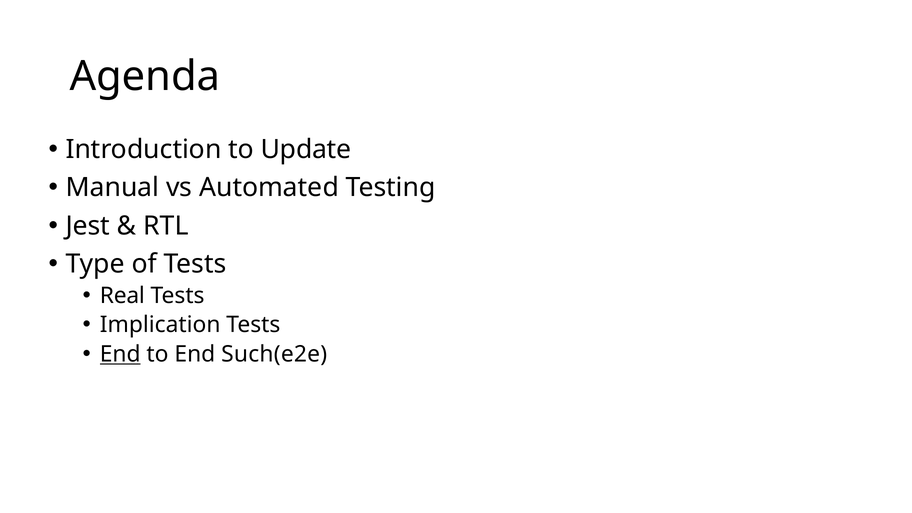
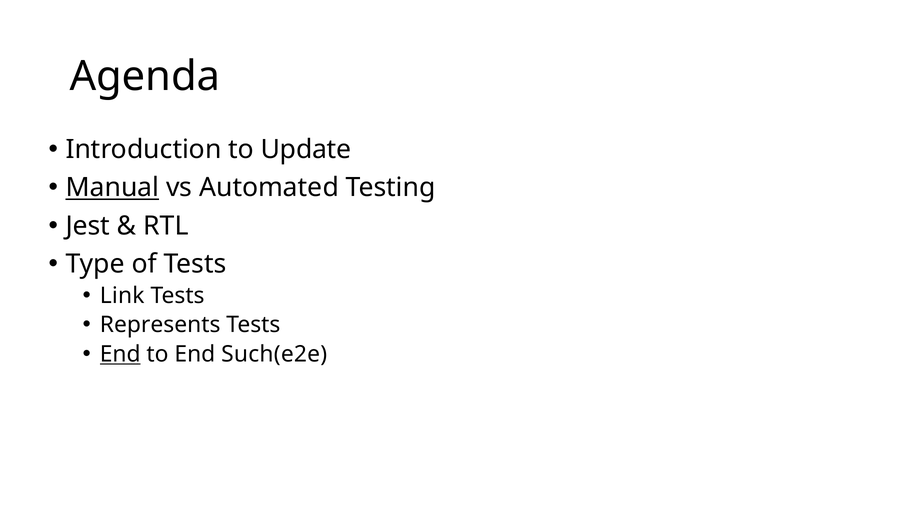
Manual underline: none -> present (112, 188)
Real: Real -> Link (122, 296)
Implication: Implication -> Represents (160, 325)
